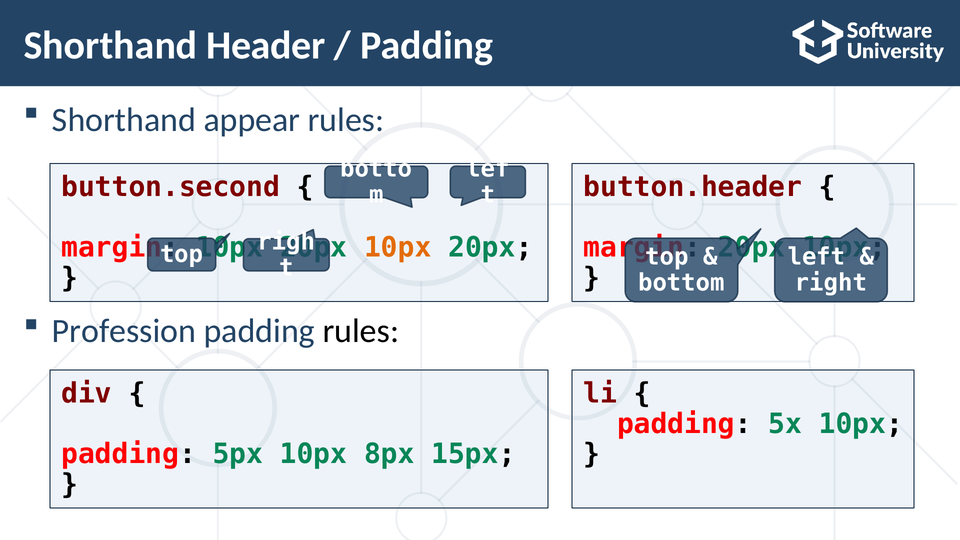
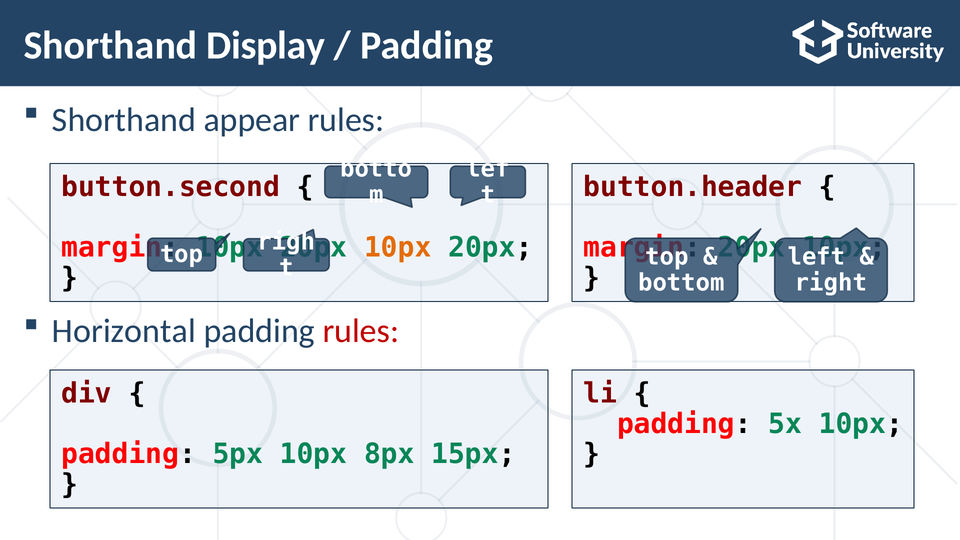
Header: Header -> Display (266, 46)
Profession: Profession -> Horizontal (124, 331)
rules colour: black -> red (361, 331)
